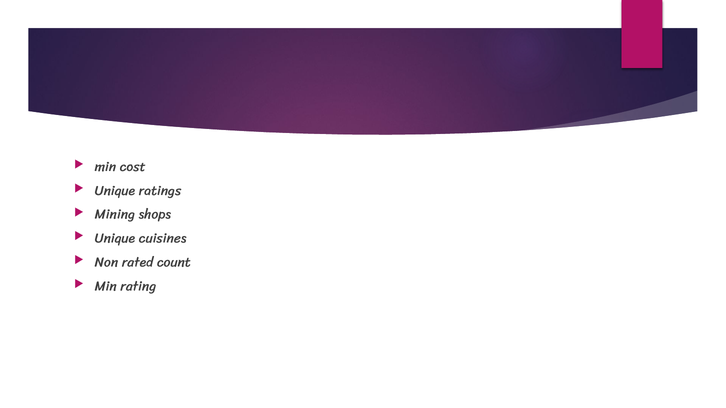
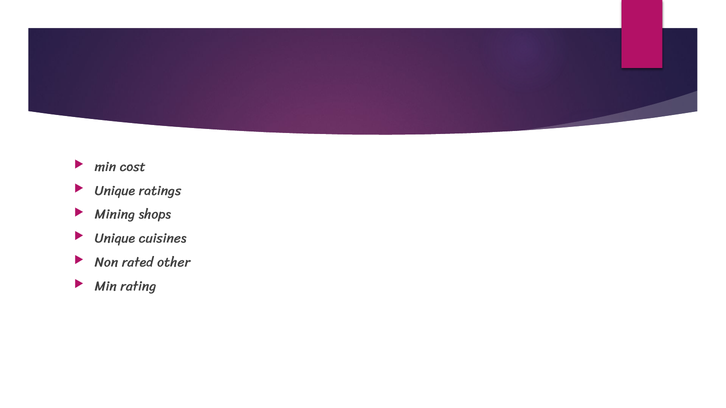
count: count -> other (174, 262)
